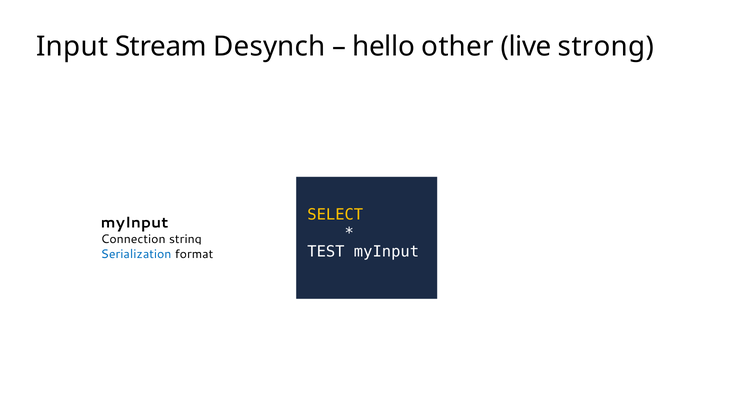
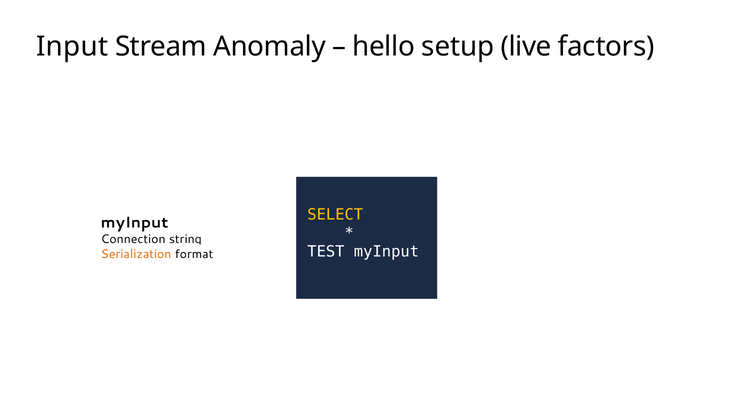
Desynch: Desynch -> Anomaly (270, 46)
other: other -> setup (458, 46)
strong: strong -> factors (606, 46)
Serialization colour: blue -> orange (136, 254)
